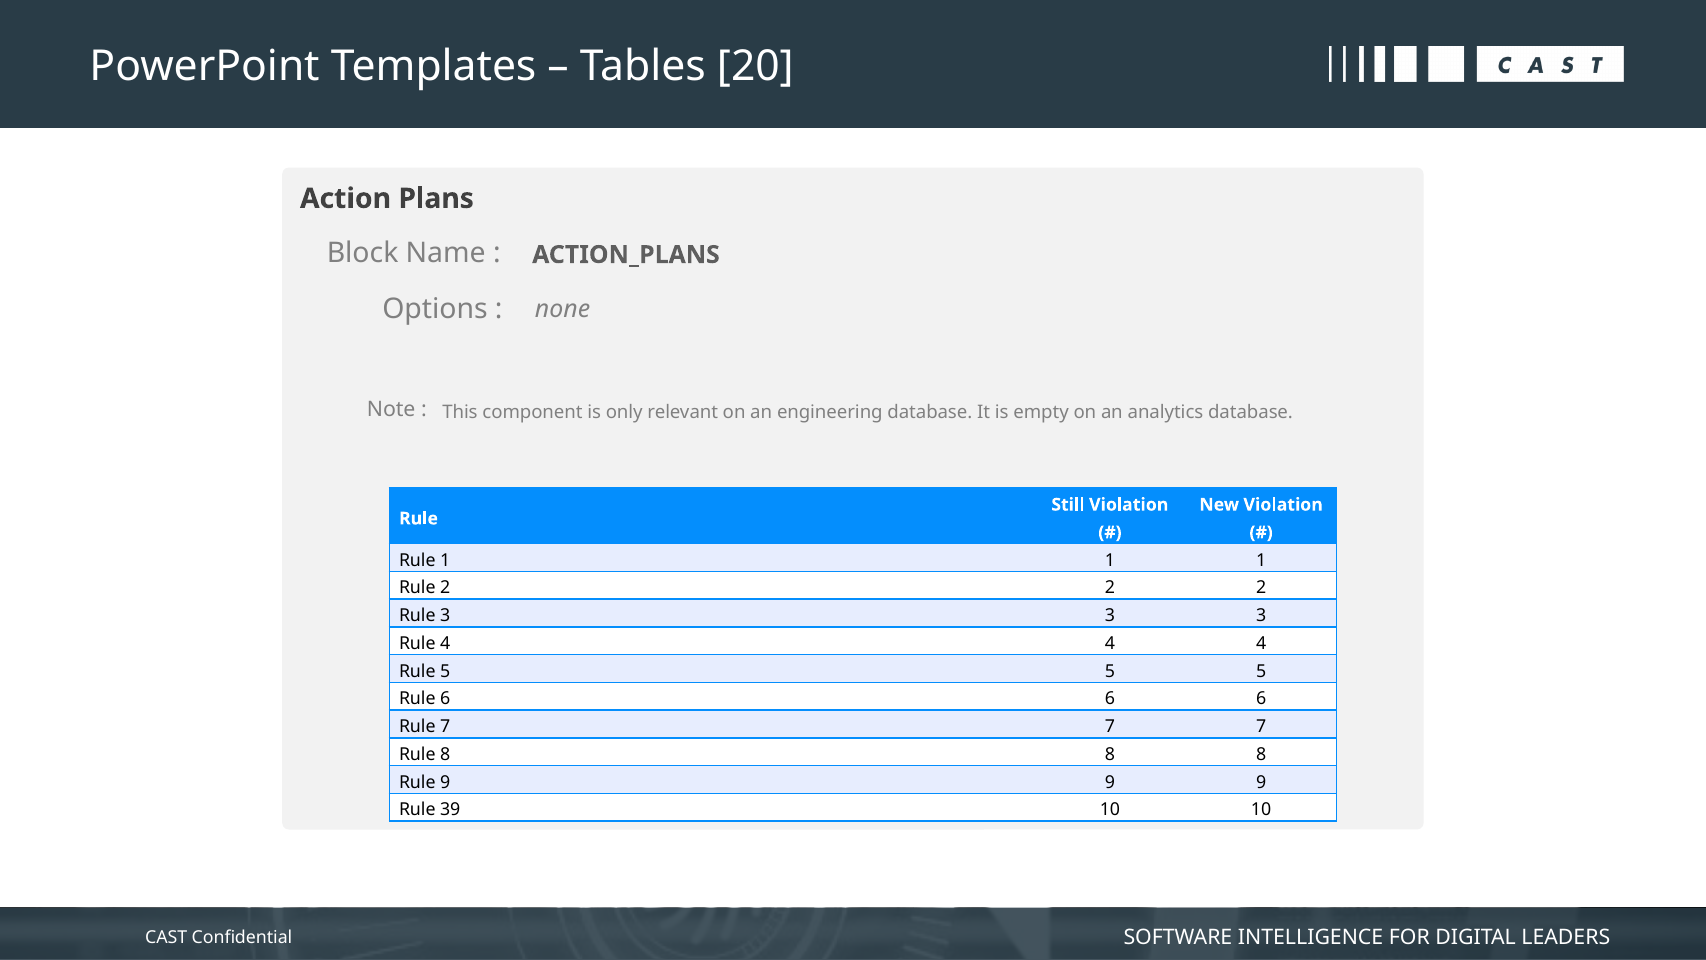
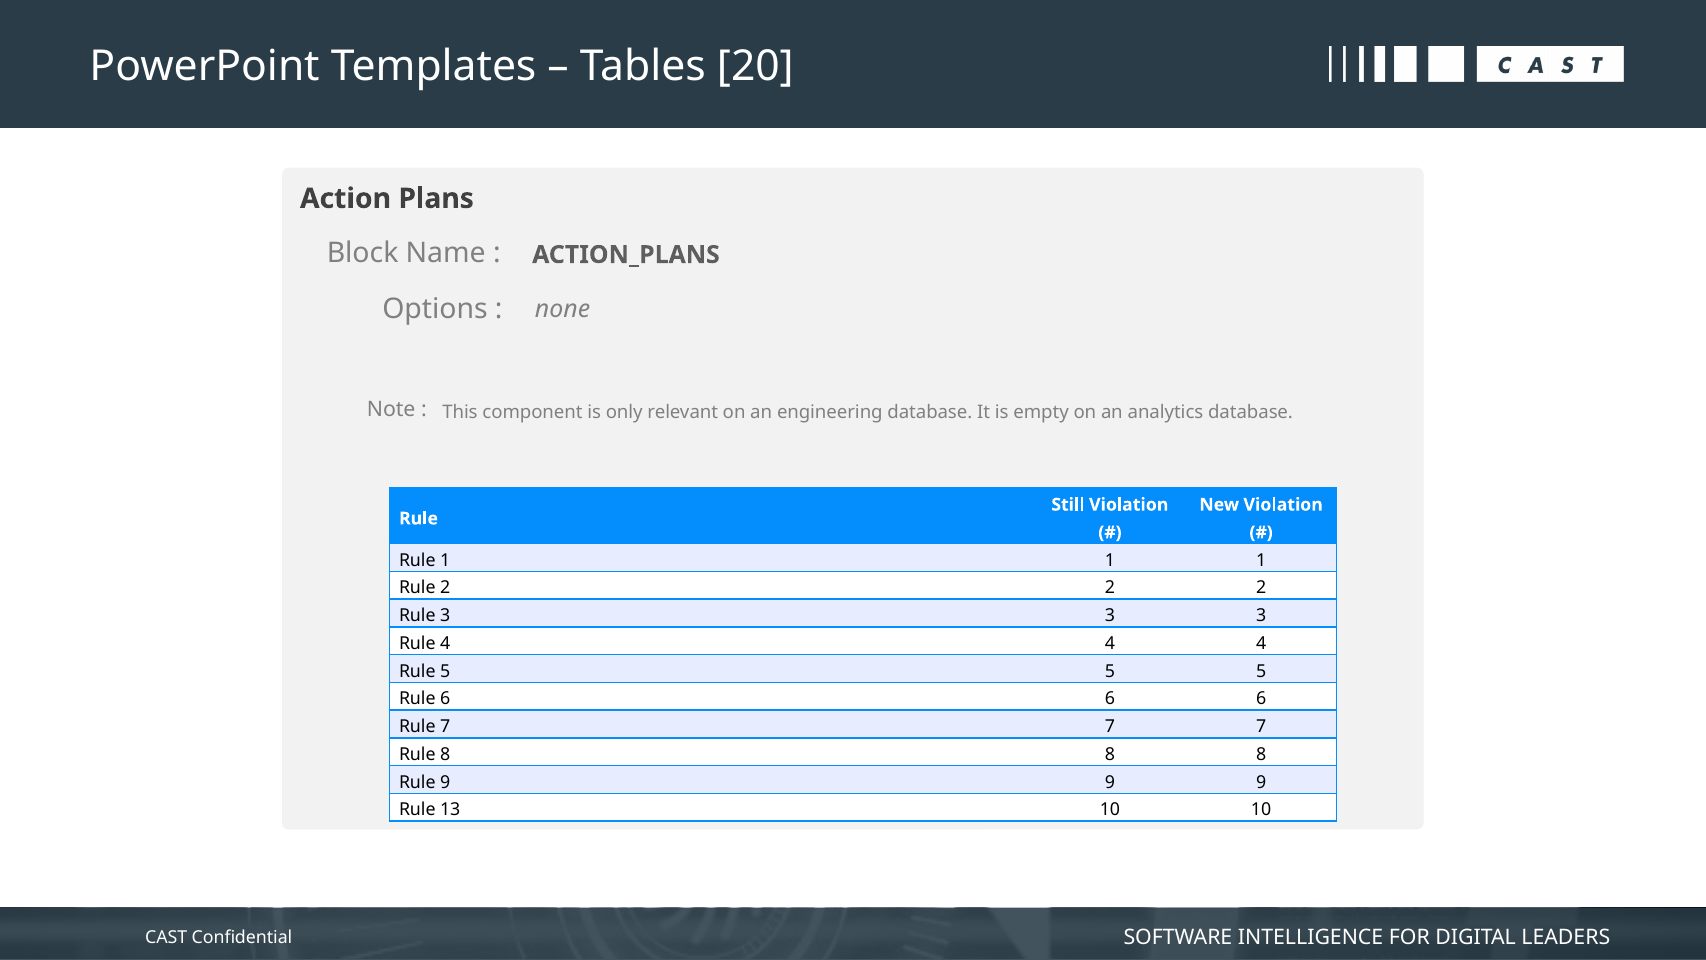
39: 39 -> 13 (450, 810)
